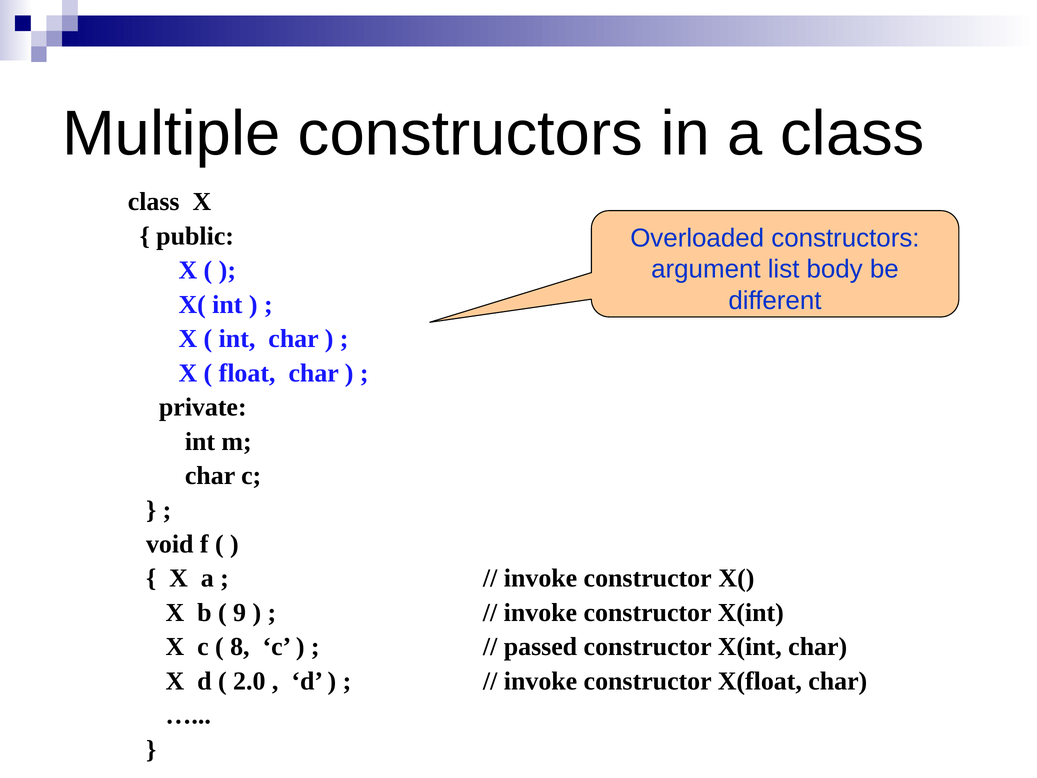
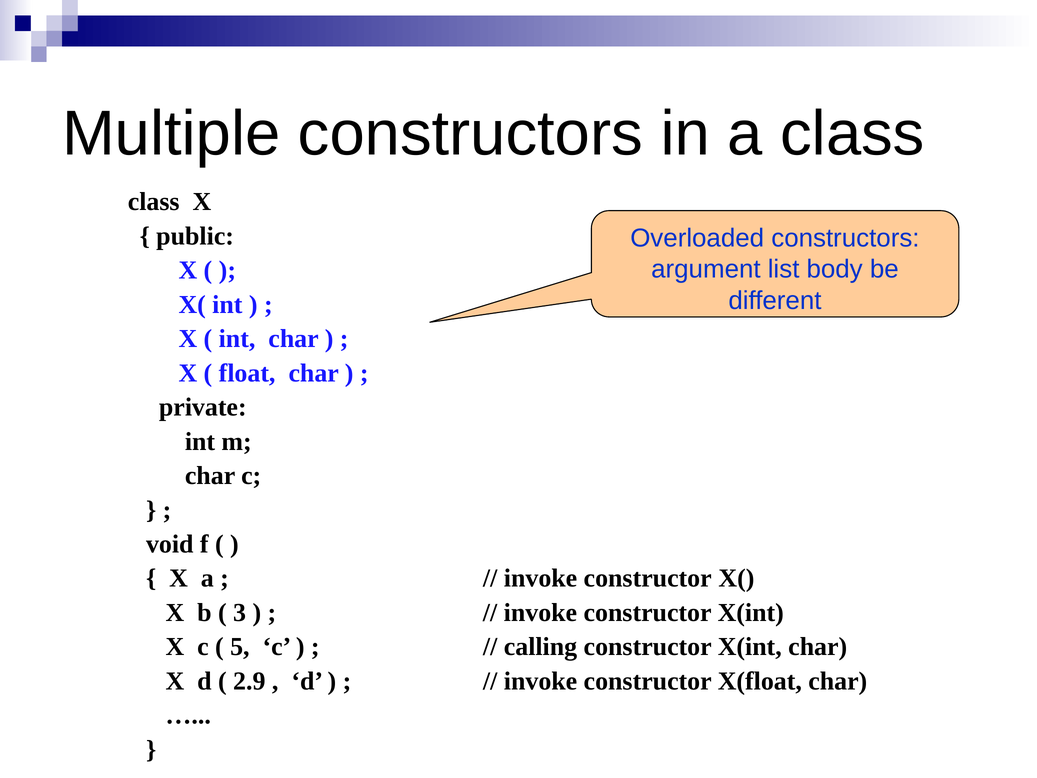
9: 9 -> 3 (240, 612)
8: 8 -> 5 (240, 647)
passed: passed -> calling (540, 647)
2.0: 2.0 -> 2.9 (249, 681)
